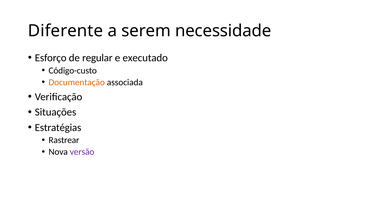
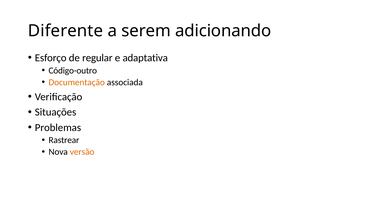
necessidade: necessidade -> adicionando (223, 31)
executado: executado -> adaptativa (145, 58)
Código-custo: Código-custo -> Código-outro (73, 71)
Estratégias: Estratégias -> Problemas (58, 128)
versão colour: purple -> orange (82, 152)
